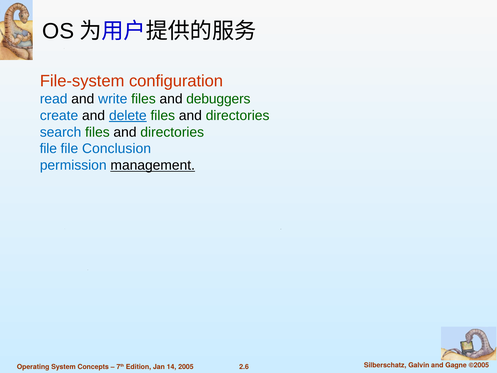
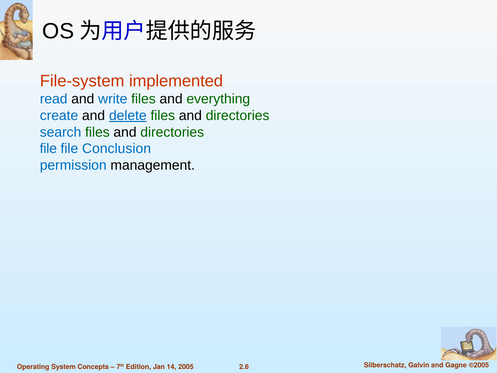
configuration: configuration -> implemented (176, 81)
debuggers: debuggers -> everything (218, 99)
management underline: present -> none (153, 165)
